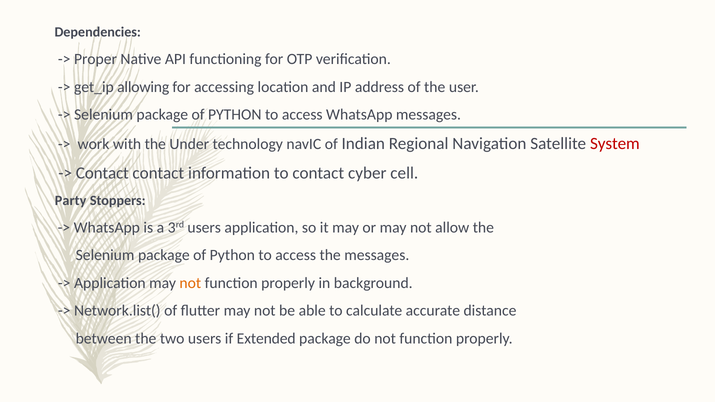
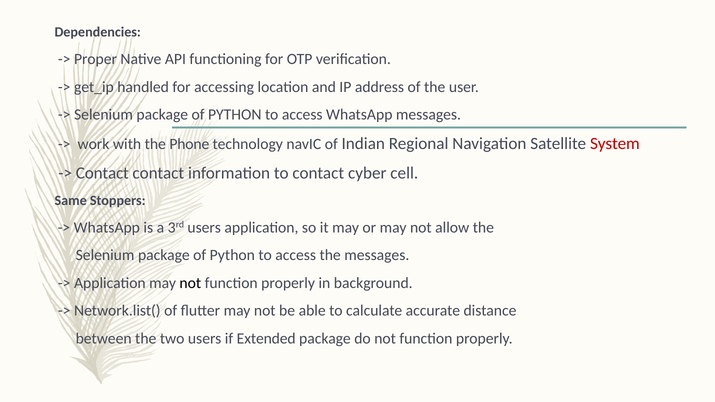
allowing: allowing -> handled (143, 87)
Under: Under -> Phone (189, 144)
Party: Party -> Same (71, 201)
not colour: orange -> black (190, 283)
